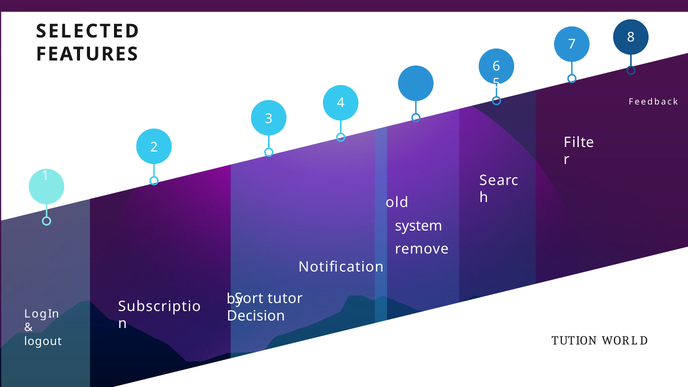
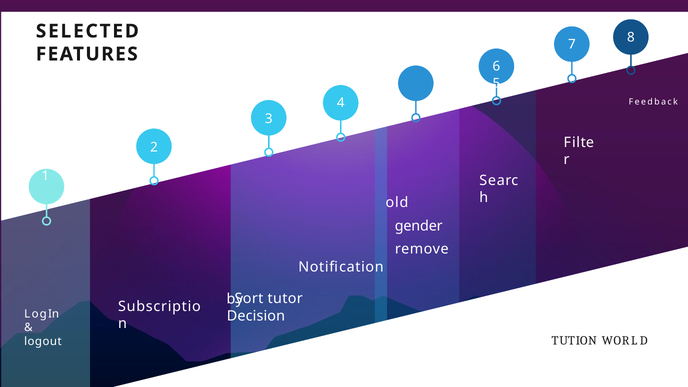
system: system -> gender (419, 226)
